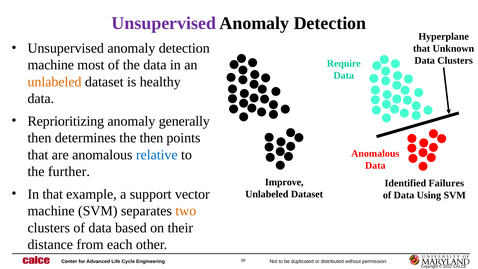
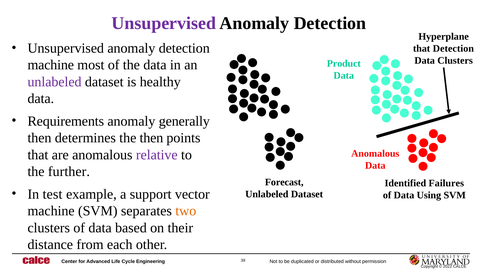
that Unknown: Unknown -> Detection (453, 48)
Require: Require -> Product (344, 63)
unlabeled colour: orange -> purple (55, 82)
Reprioritizing: Reprioritizing -> Requirements (66, 121)
relative colour: blue -> purple (157, 155)
Improve: Improve -> Forecast (284, 182)
In that: that -> test (53, 194)
